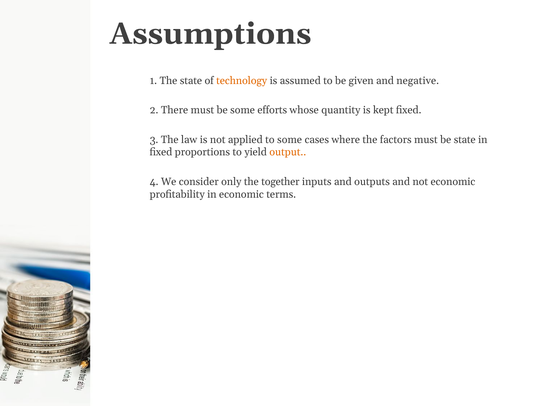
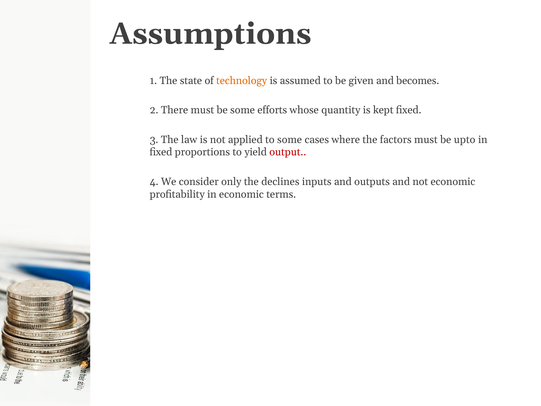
negative: negative -> becomes (418, 81)
be state: state -> upto (465, 139)
output colour: orange -> red (288, 152)
together: together -> declines (280, 182)
